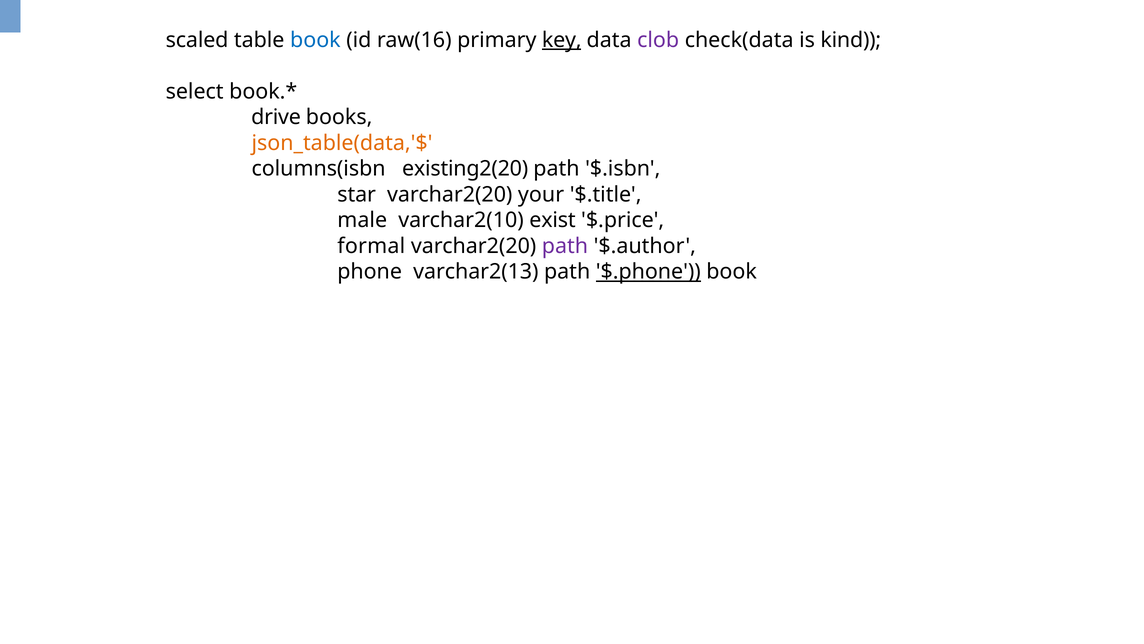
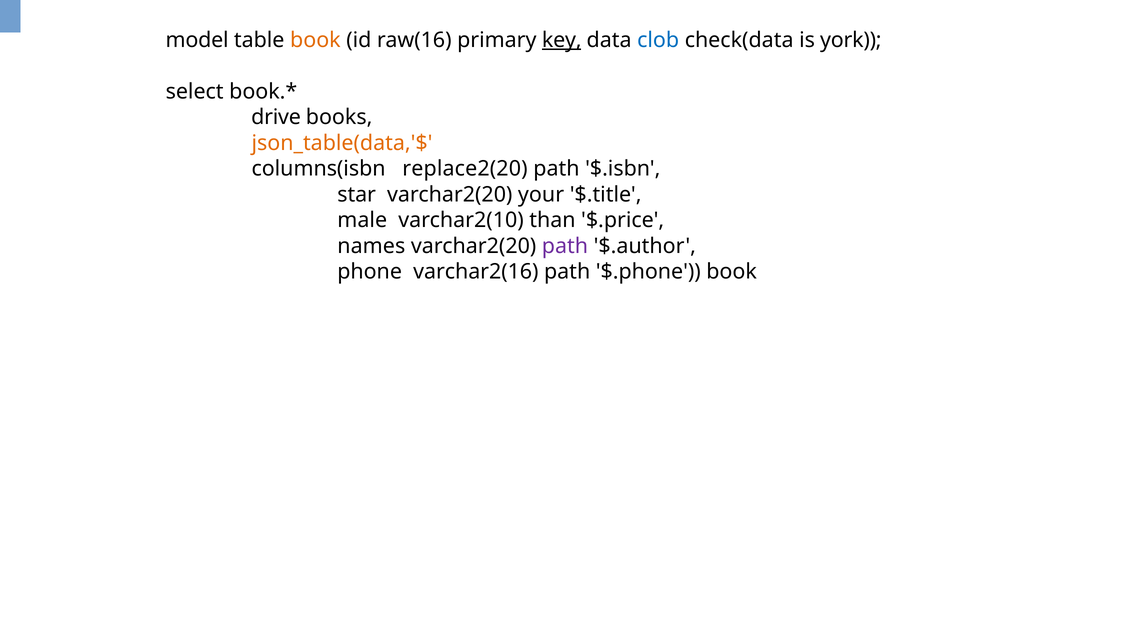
scaled: scaled -> model (197, 40)
book colour: blue -> orange (315, 40)
clob colour: purple -> blue (658, 40)
kind: kind -> york (851, 40)
existing2(20: existing2(20 -> replace2(20 (465, 169)
exist: exist -> than (552, 220)
formal: formal -> names (371, 246)
varchar2(13: varchar2(13 -> varchar2(16 (476, 272)
$.phone underline: present -> none (648, 272)
